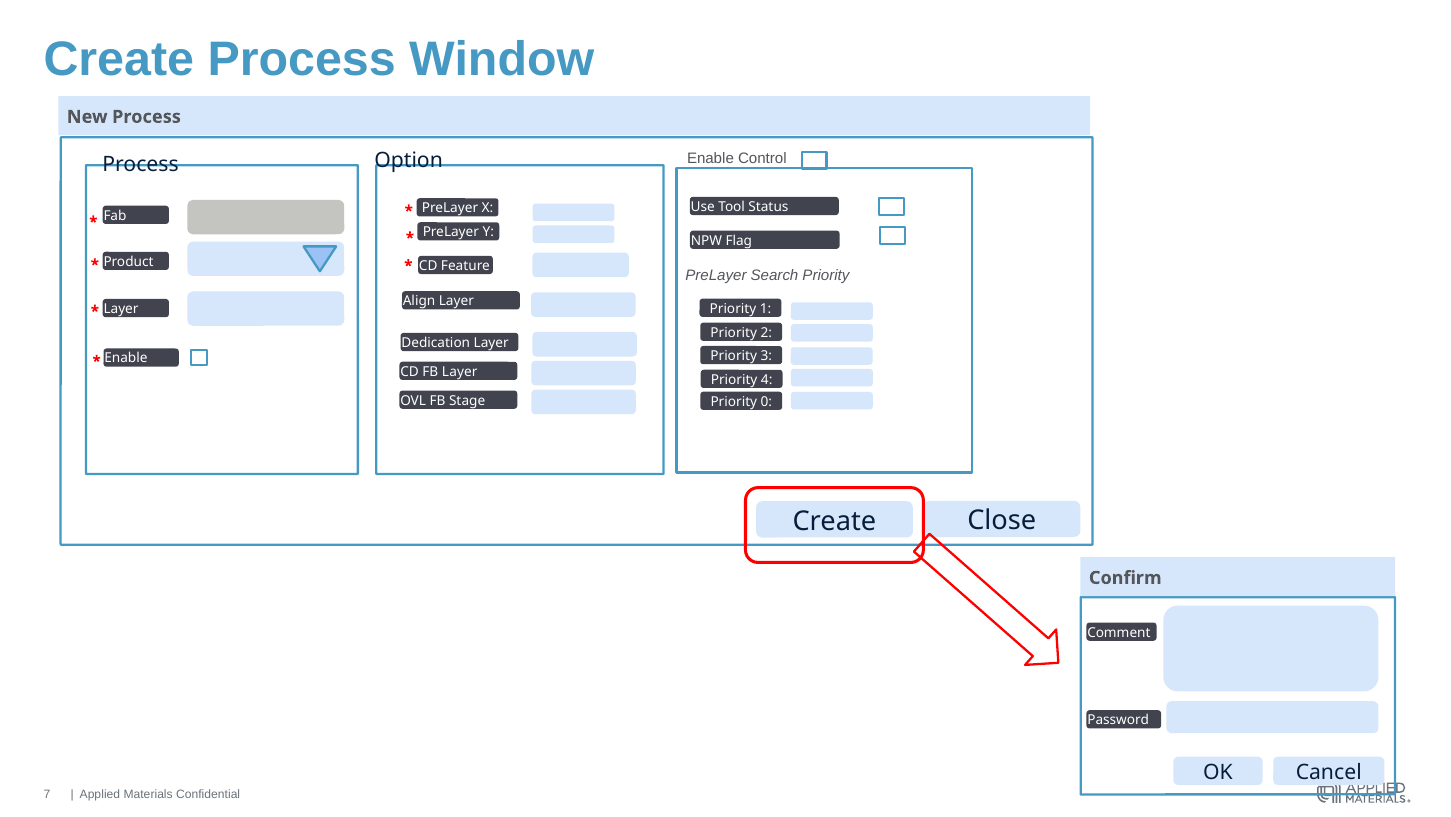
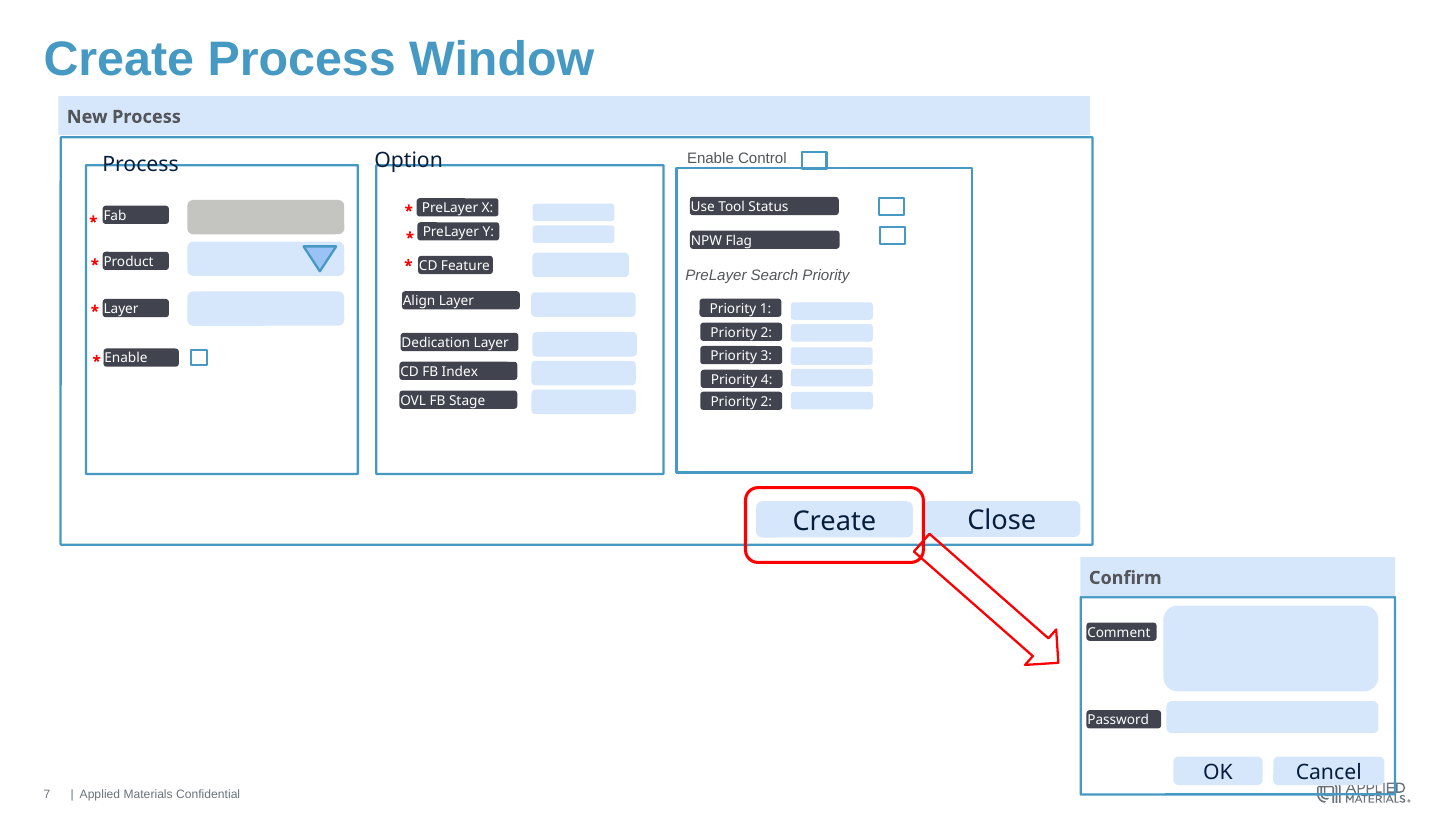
FB Layer: Layer -> Index (460, 371)
0: 0 -> 2 (766, 401)
